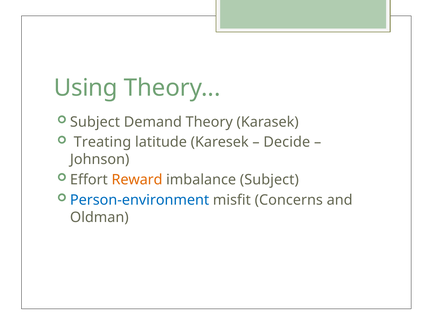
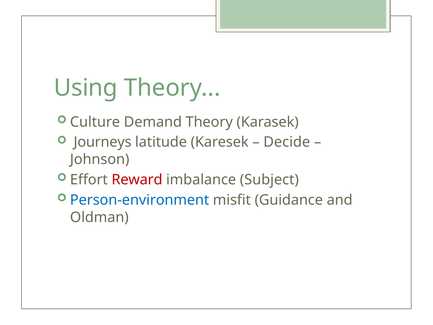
Subject: Subject -> Culture (95, 122)
Treating: Treating -> Journeys (103, 142)
Reward colour: orange -> red (137, 180)
Concerns: Concerns -> Guidance (289, 200)
